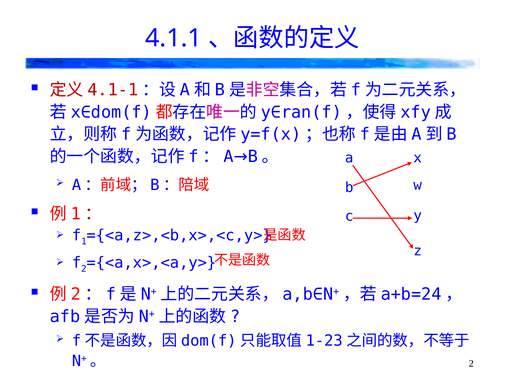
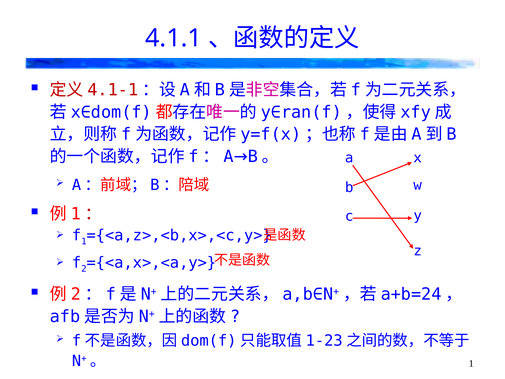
2: 2 -> 1 (471, 364)
